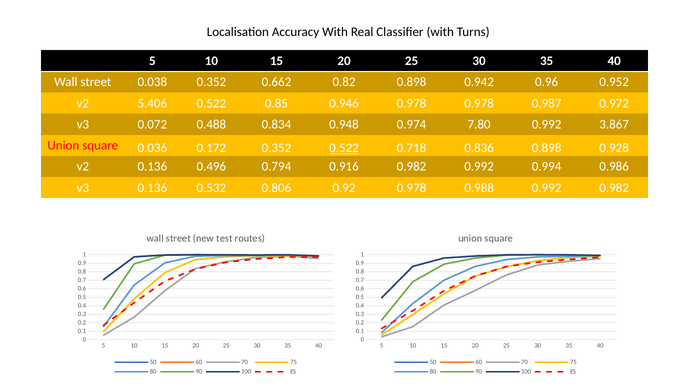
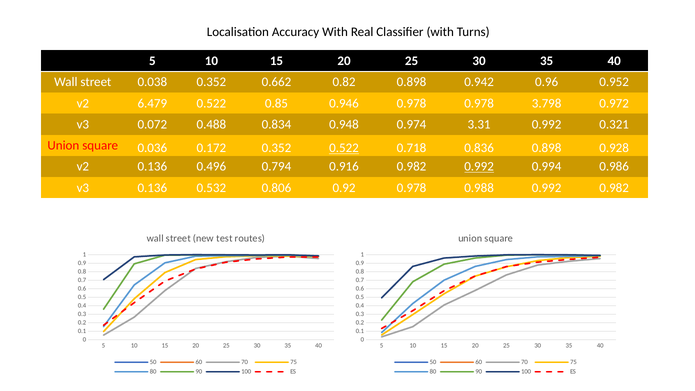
5.406: 5.406 -> 6.479 (152, 103)
0.987: 0.987 -> 3.798 (547, 103)
7.80: 7.80 -> 3.31 (479, 124)
3.867: 3.867 -> 0.321 (614, 124)
0.992 underline: none -> present (479, 167)
